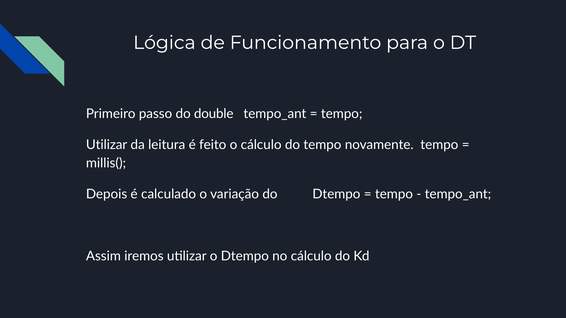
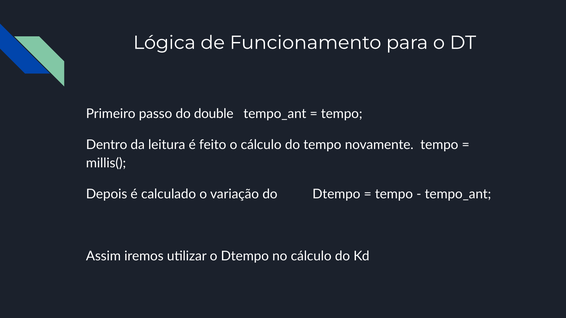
Utilizar: Utilizar -> Dentro (107, 145)
